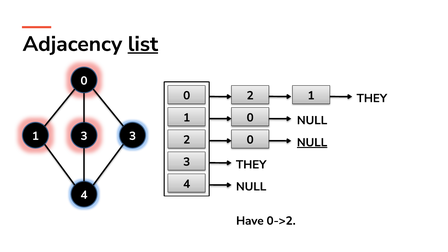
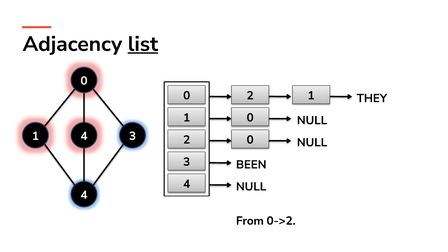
1 3: 3 -> 4 (84, 136)
NULL underline: present -> none (312, 142)
THEY: THEY -> BEEN (251, 165)
Have: Have -> From (250, 221)
